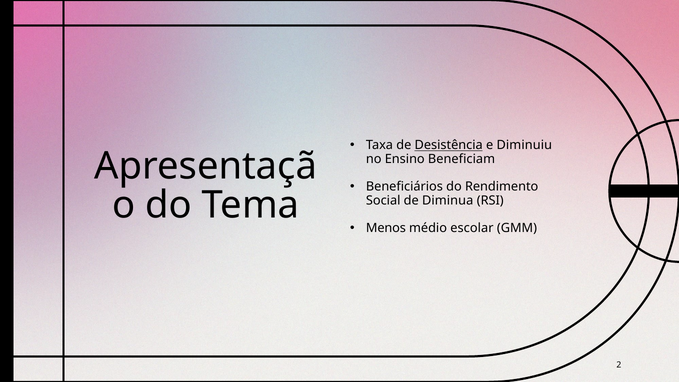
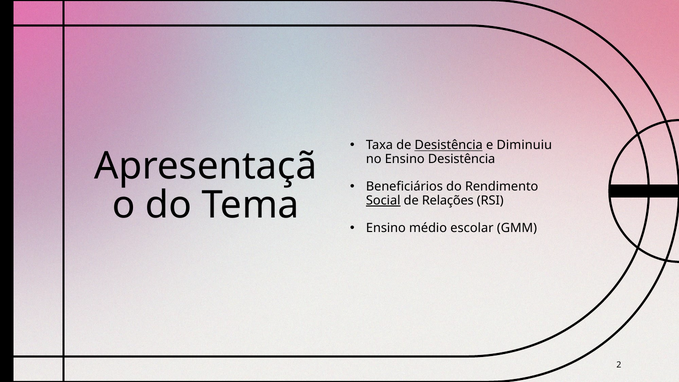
Ensino Beneficiam: Beneficiam -> Desistência (462, 159)
Social underline: none -> present (383, 200)
Diminua: Diminua -> Relações (448, 200)
Menos: Menos -> Ensino (386, 228)
